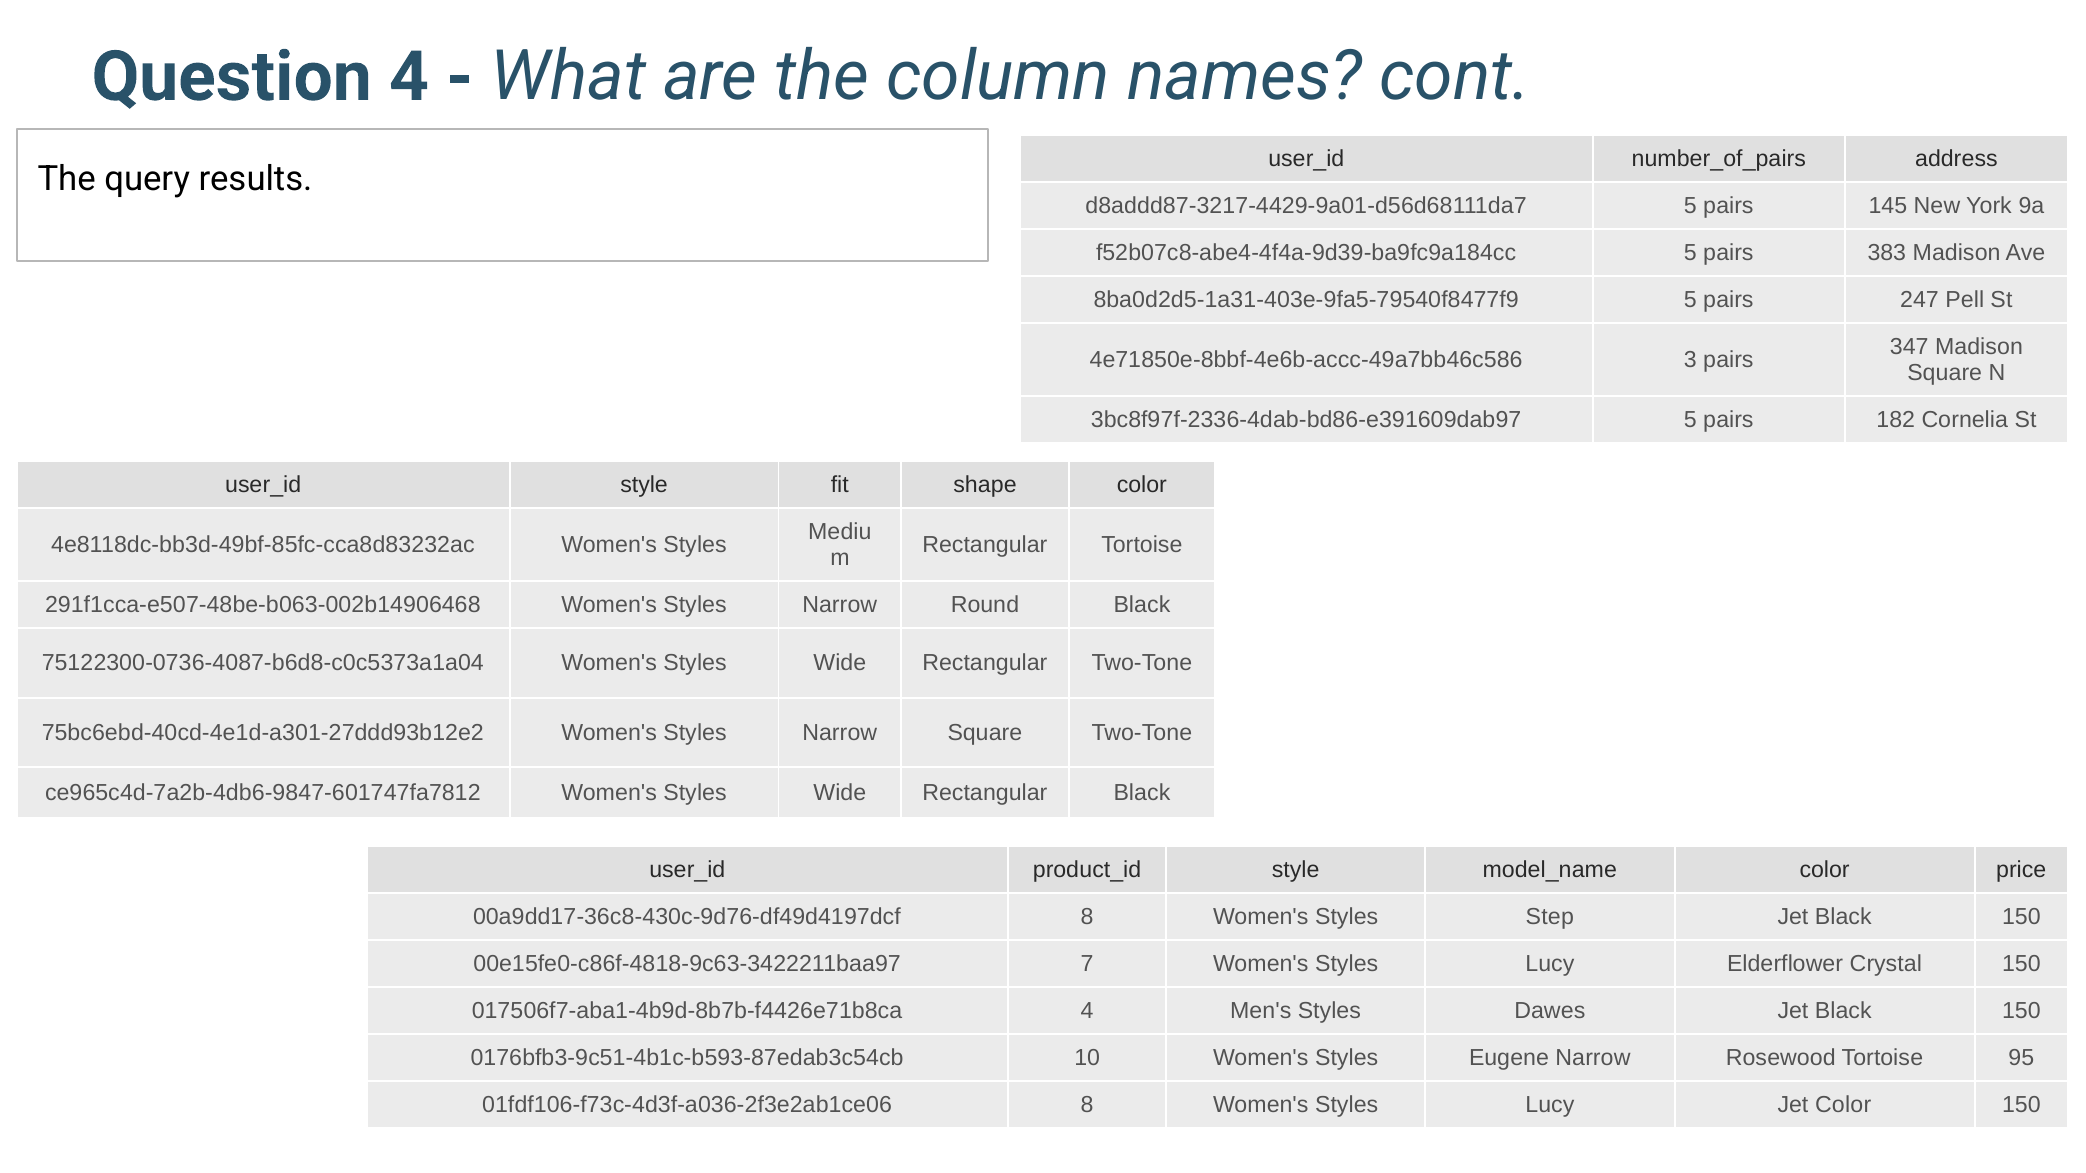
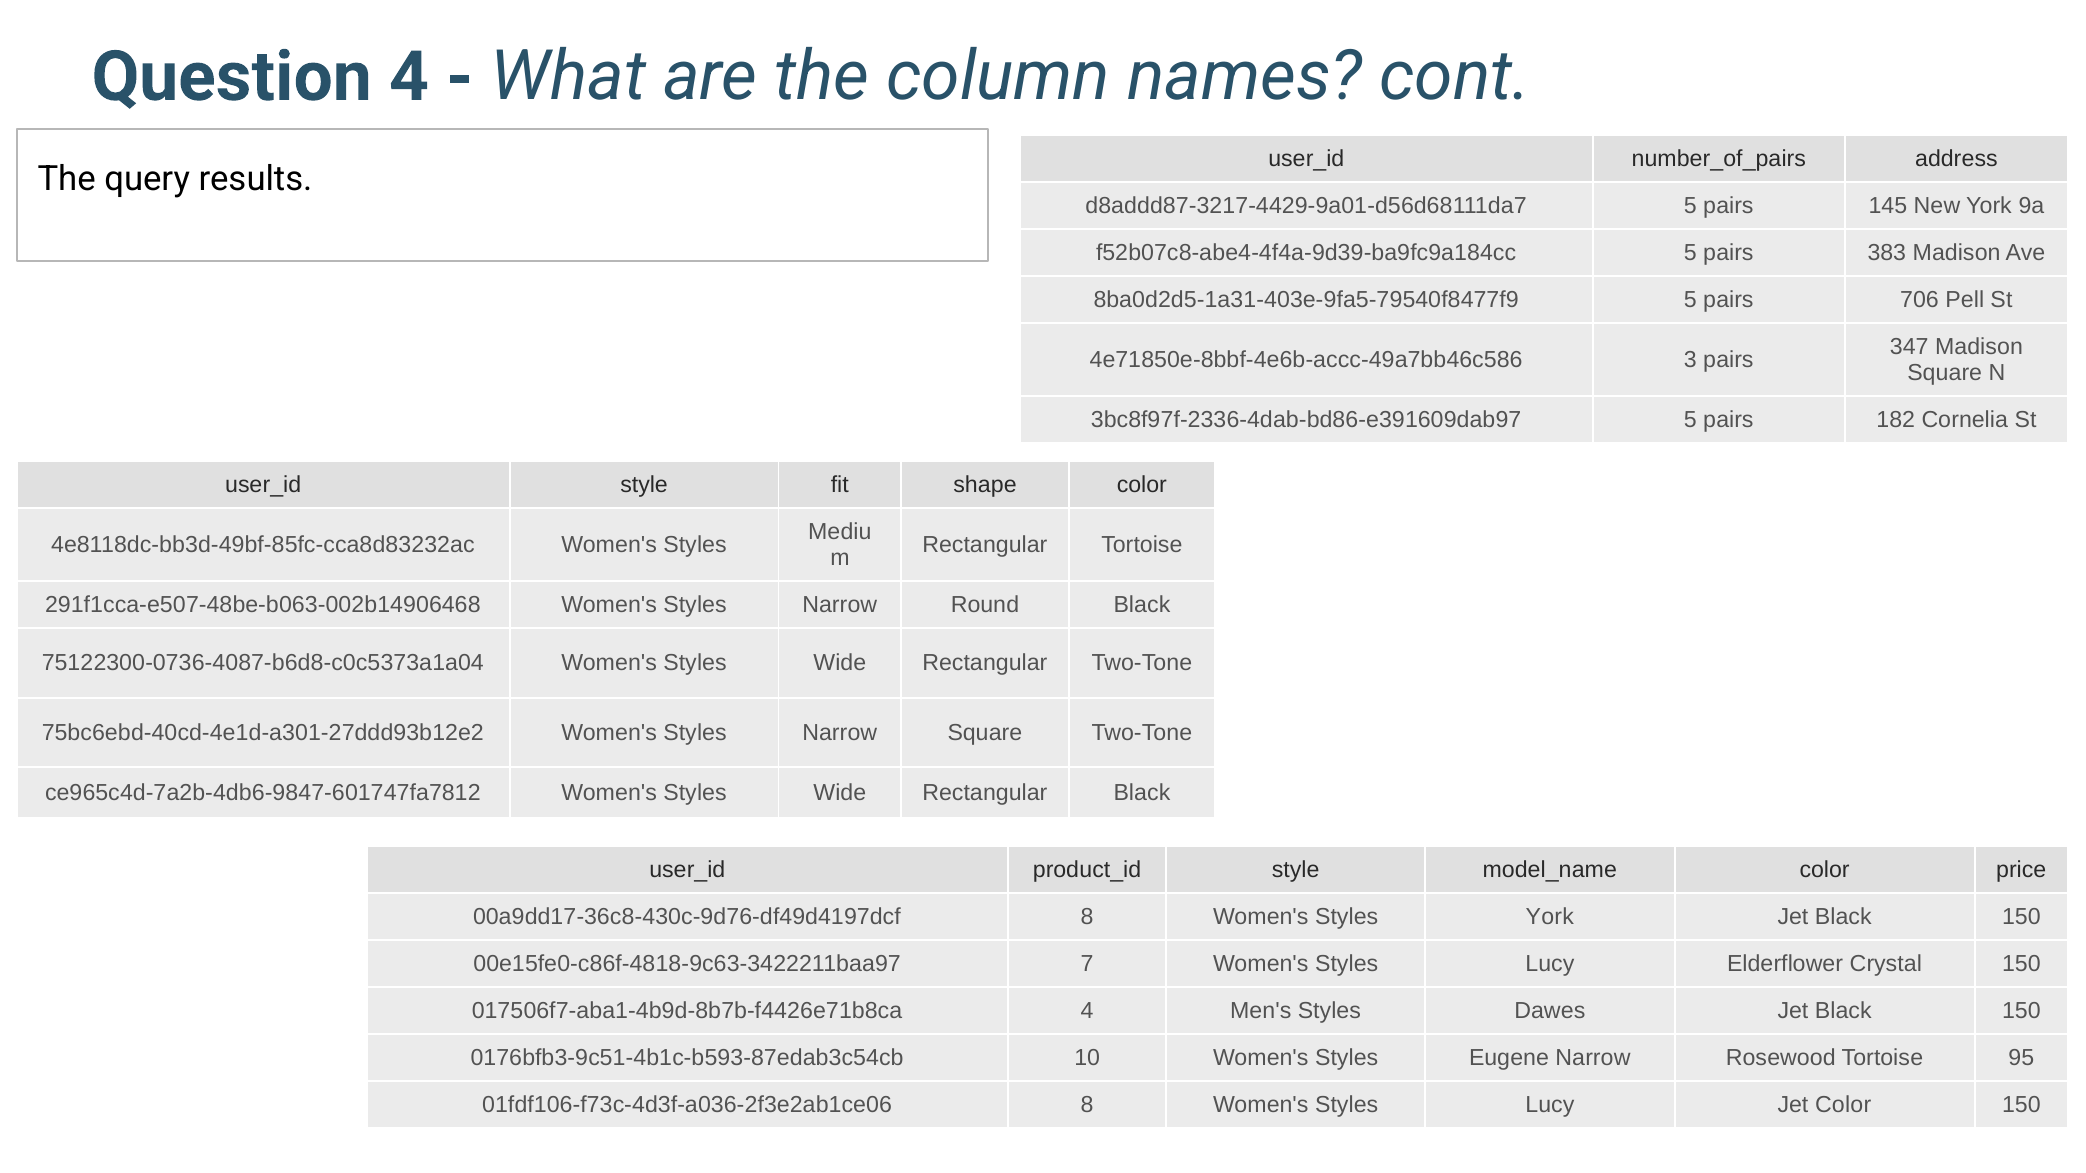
247: 247 -> 706 (1920, 300)
Styles Step: Step -> York (1550, 917)
